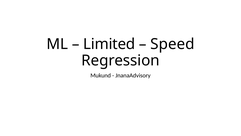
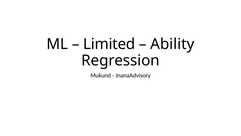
Speed: Speed -> Ability (172, 44)
